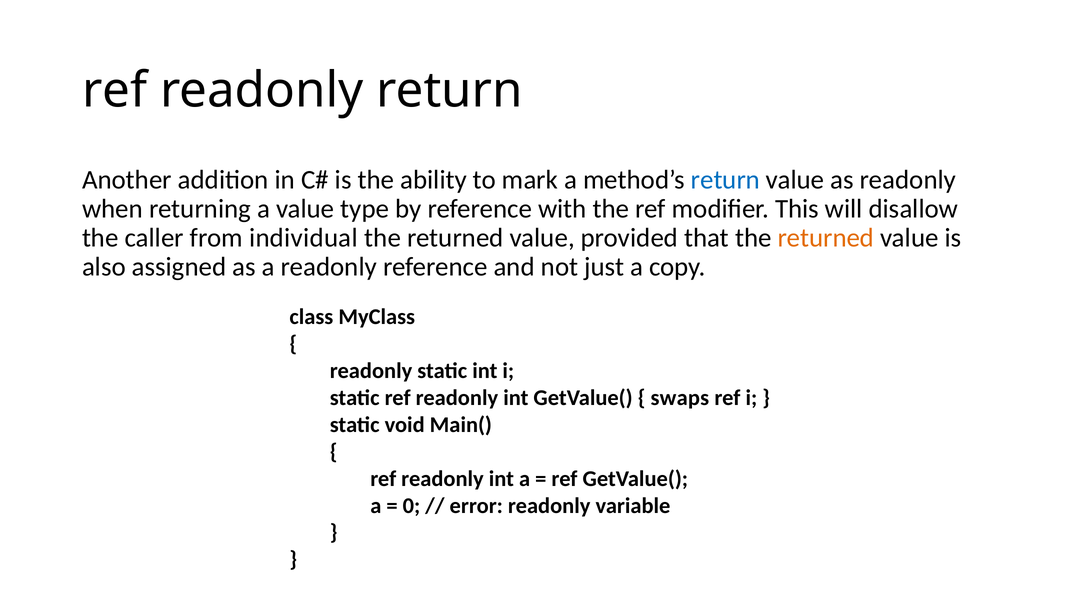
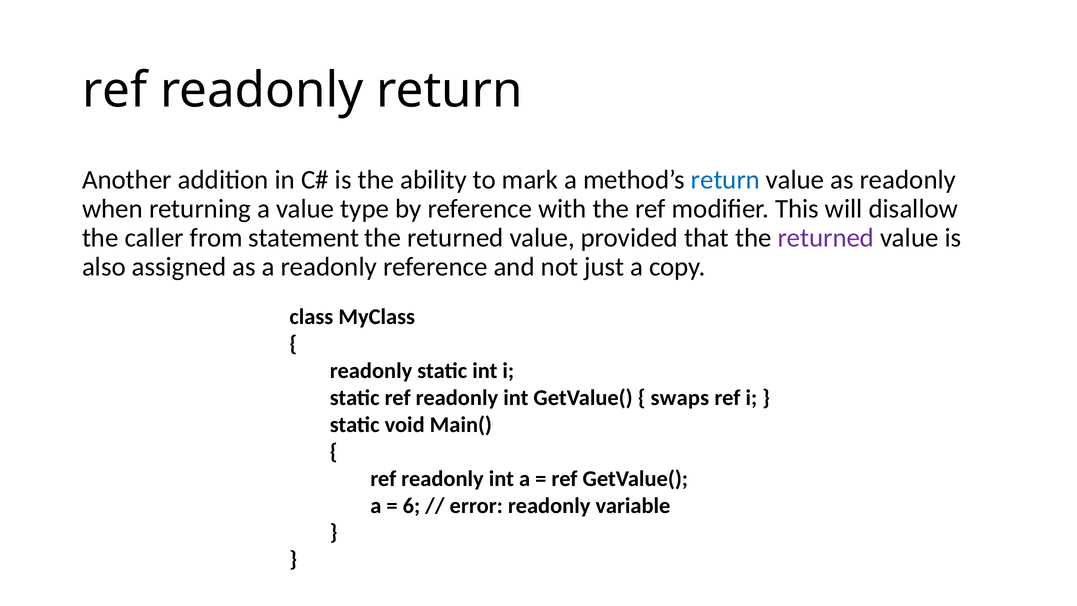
individual: individual -> statement (304, 238)
returned colour: orange -> purple (826, 238)
0: 0 -> 6 (411, 505)
